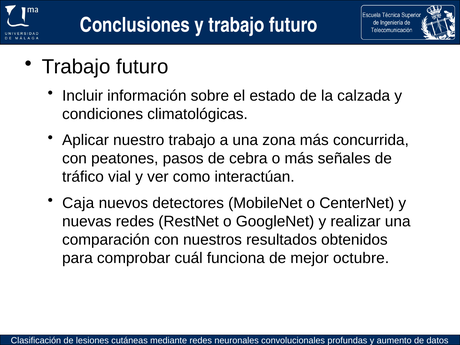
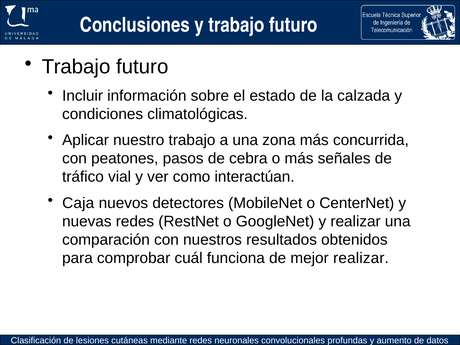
mejor octubre: octubre -> realizar (361, 258)
